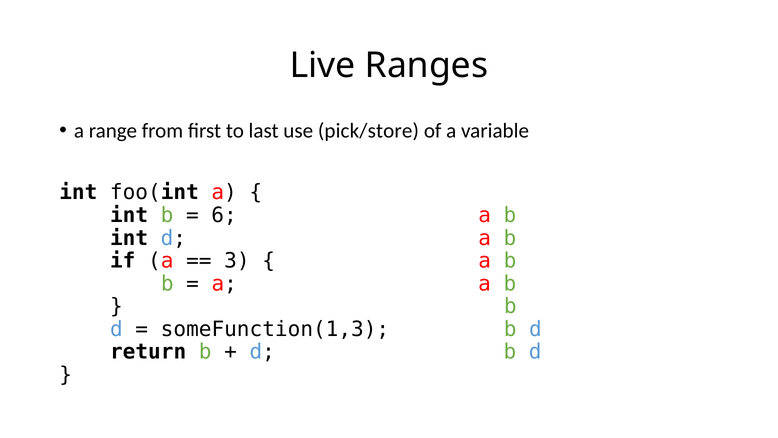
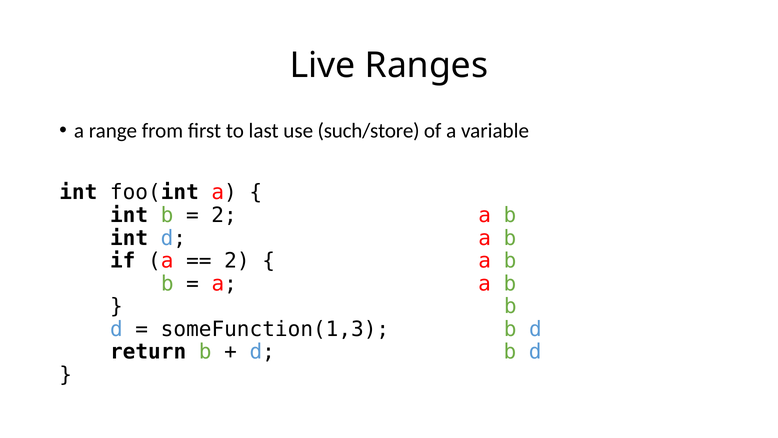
pick/store: pick/store -> such/store (369, 131)
6: 6 -> 2 (224, 215)
3: 3 -> 2 (237, 261)
